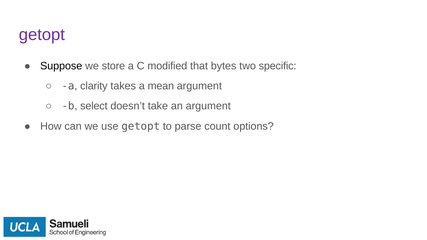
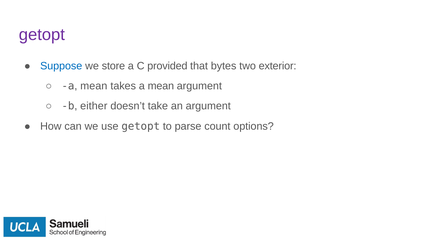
Suppose colour: black -> blue (61, 66)
modified: modified -> provided (167, 66)
specific: specific -> exterior (278, 66)
clarity: clarity -> mean (94, 86)
select: select -> either (94, 106)
